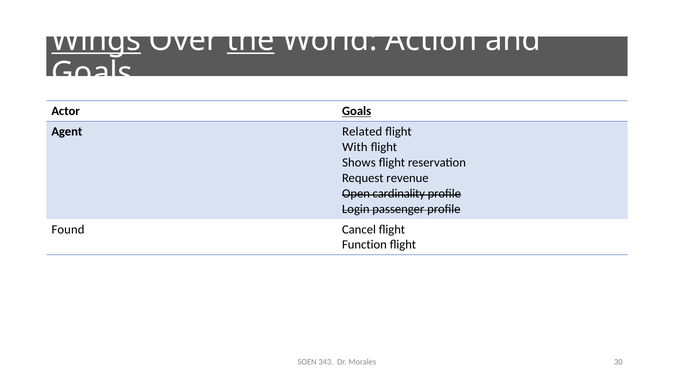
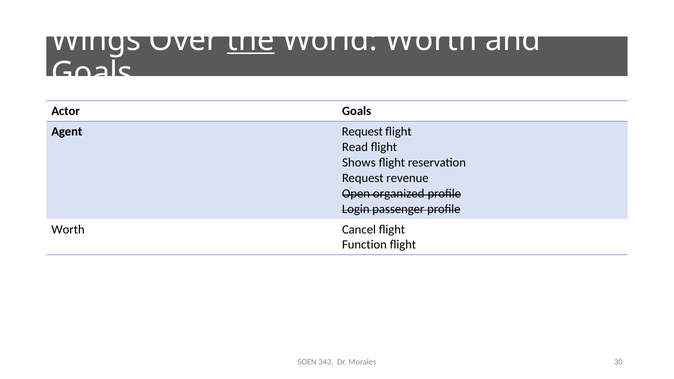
Wings underline: present -> none (96, 40)
World Action: Action -> Worth (431, 40)
Goals underline: present -> none (357, 111)
Agent Related: Related -> Request (362, 132)
With: With -> Read (355, 147)
cardinality: cardinality -> organized (399, 194)
Found: Found -> Worth (68, 229)
